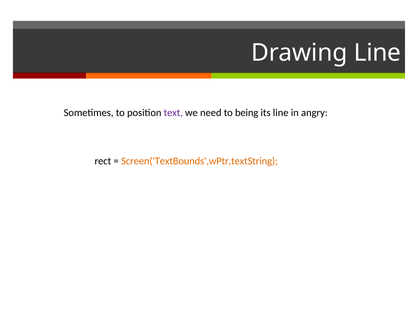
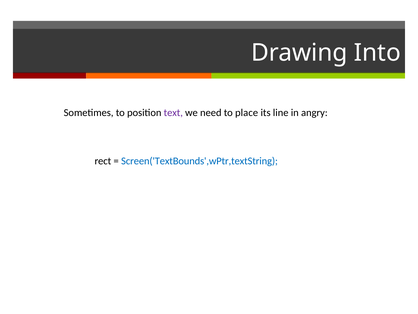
Drawing Line: Line -> Into (377, 53)
being: being -> place (247, 113)
Screen('TextBounds',wPtr,textString colour: orange -> blue (199, 161)
